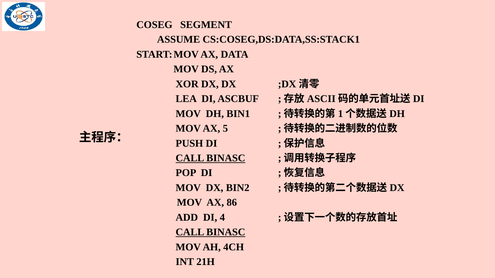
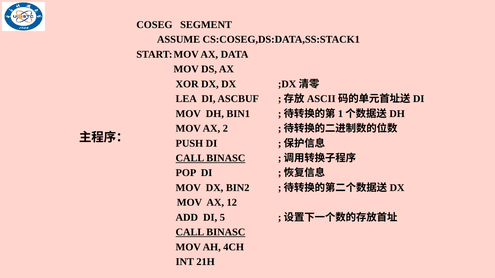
5: 5 -> 2 (225, 129)
86: 86 -> 12 (232, 203)
4: 4 -> 5 (222, 218)
